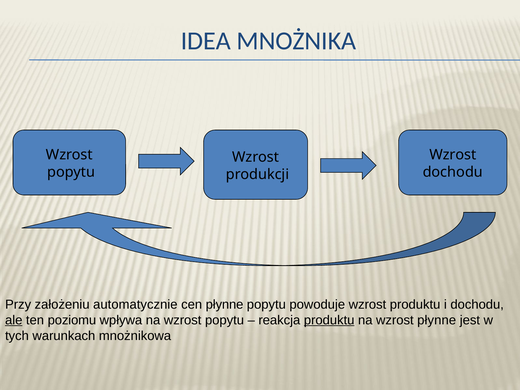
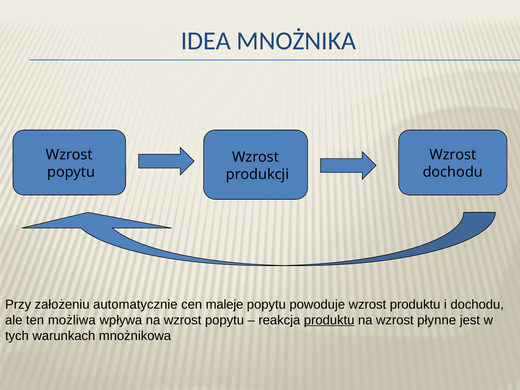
cen płynne: płynne -> maleje (225, 305)
ale underline: present -> none (14, 320)
poziomu: poziomu -> możliwa (72, 320)
